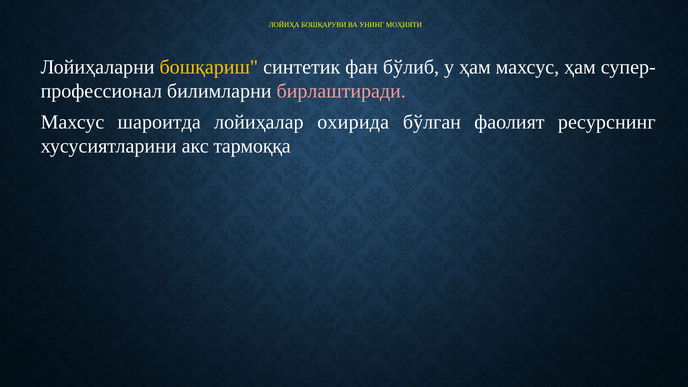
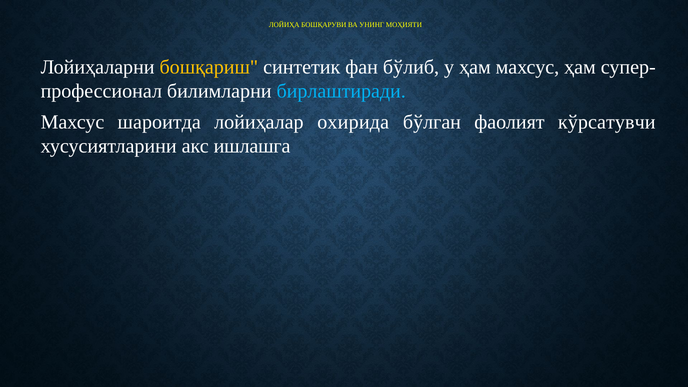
бирлаштиради colour: pink -> light blue (341, 91)
ресурснинг: ресурснинг -> кўрсатувчи (607, 122)
тармоққа: тармоққа -> ишлашга (252, 146)
